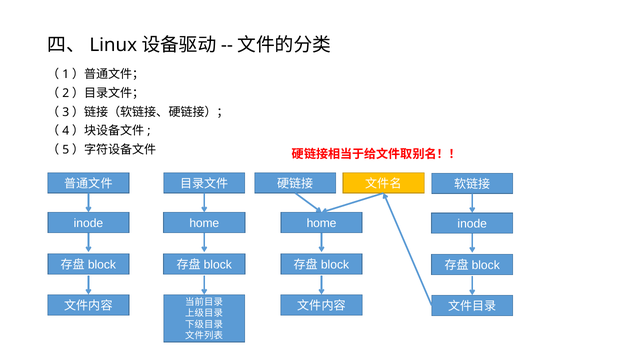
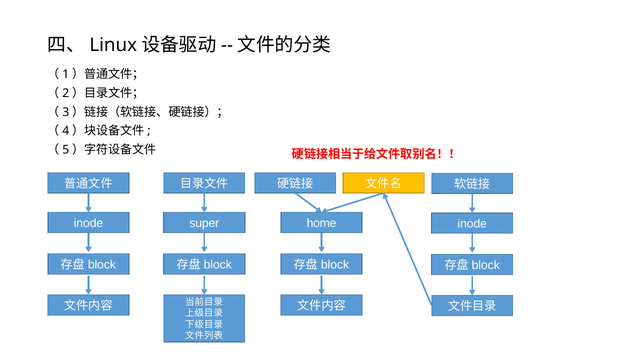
home: home -> super (204, 223)
